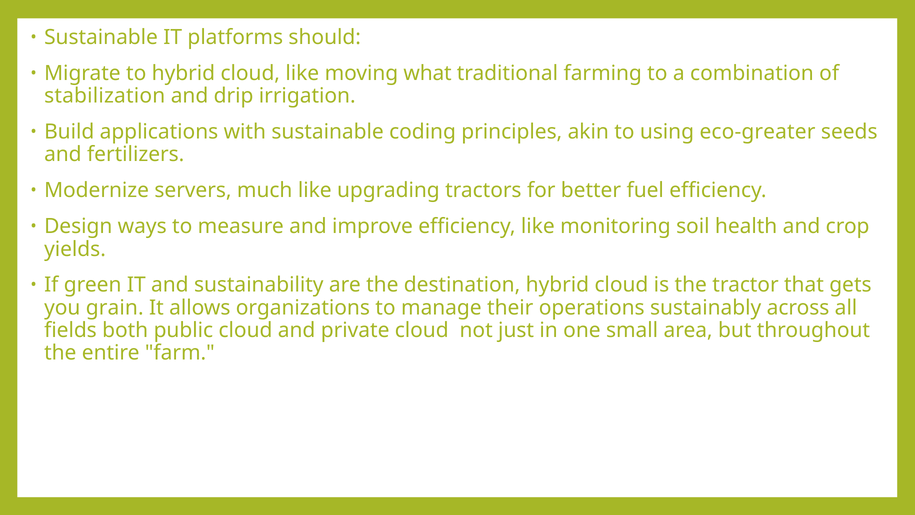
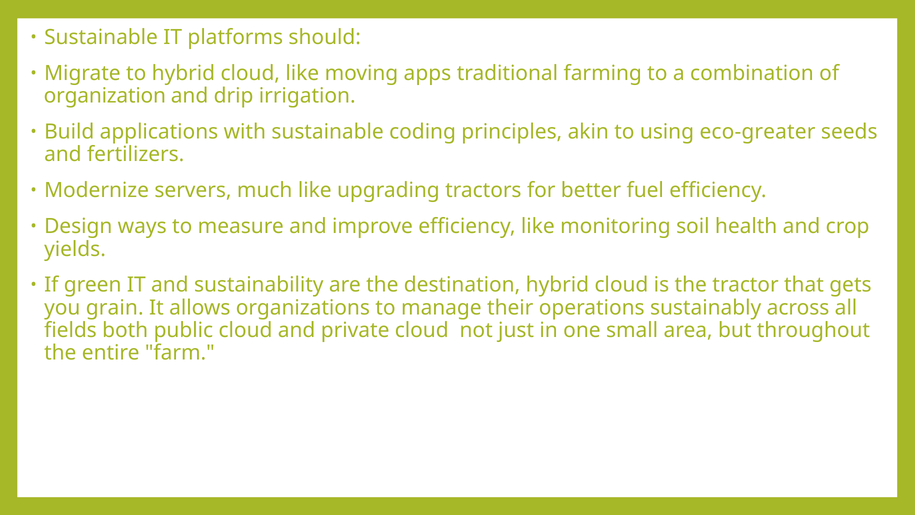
what: what -> apps (427, 73)
stabilization: stabilization -> organization (105, 96)
